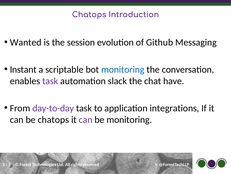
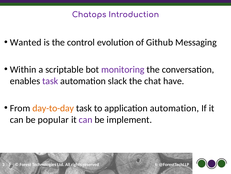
session: session -> control (81, 42)
Instant: Instant -> Within (23, 69)
monitoring colour: blue -> purple (123, 69)
day-to-day colour: purple -> orange (53, 108)
application integrations: integrations -> automation (174, 108)
be chatops: chatops -> popular (53, 119)
be monitoring: monitoring -> implement (129, 119)
